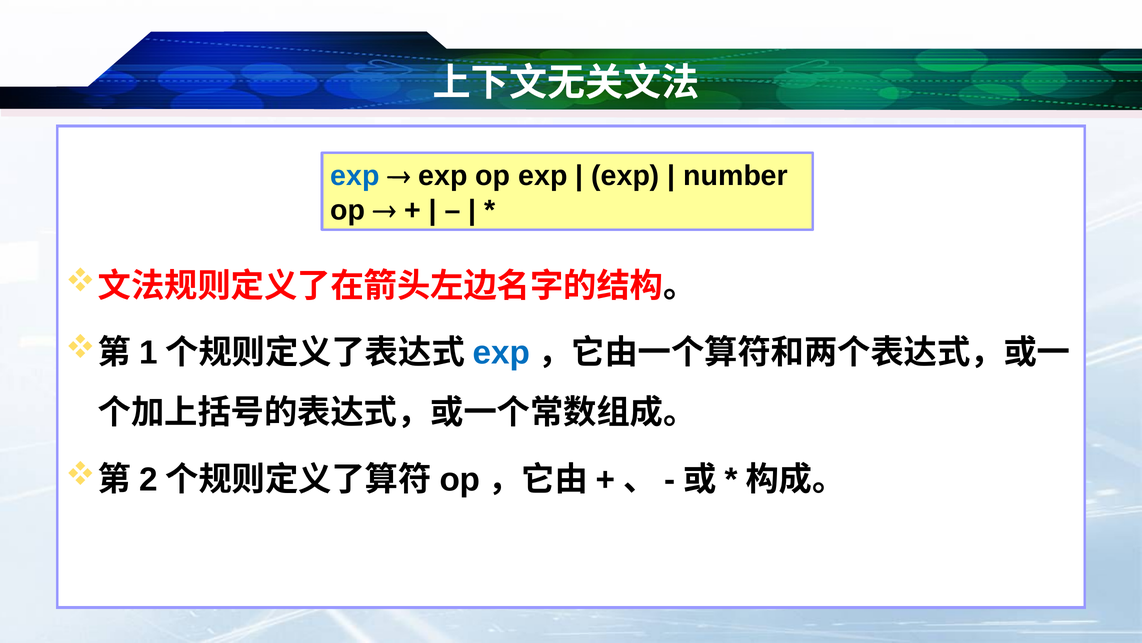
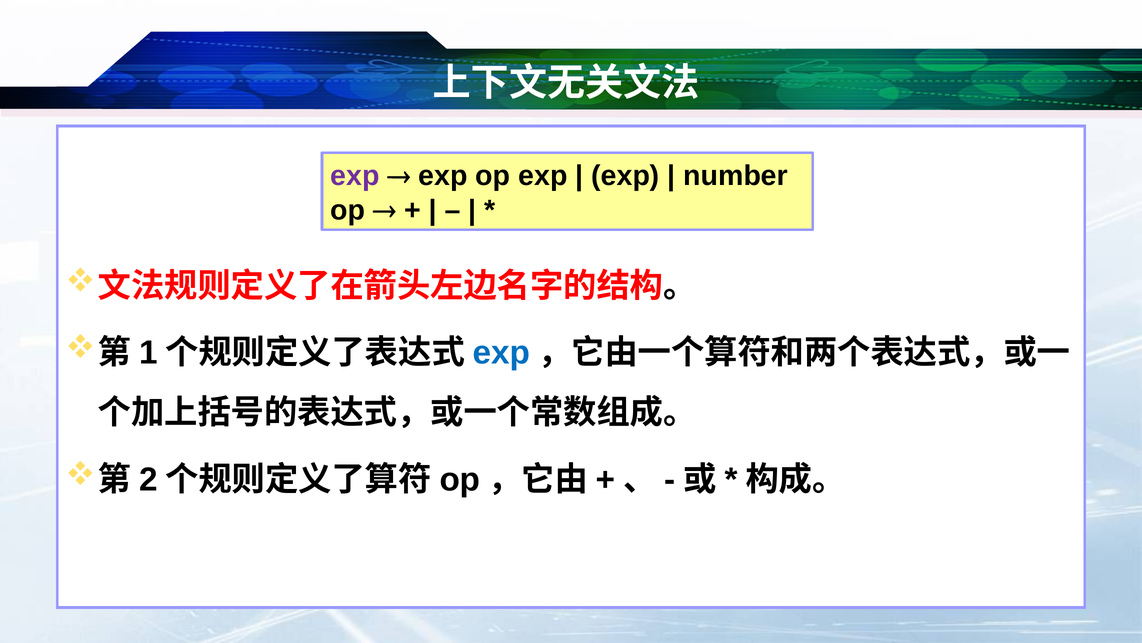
exp colour: blue -> purple (355, 176)
